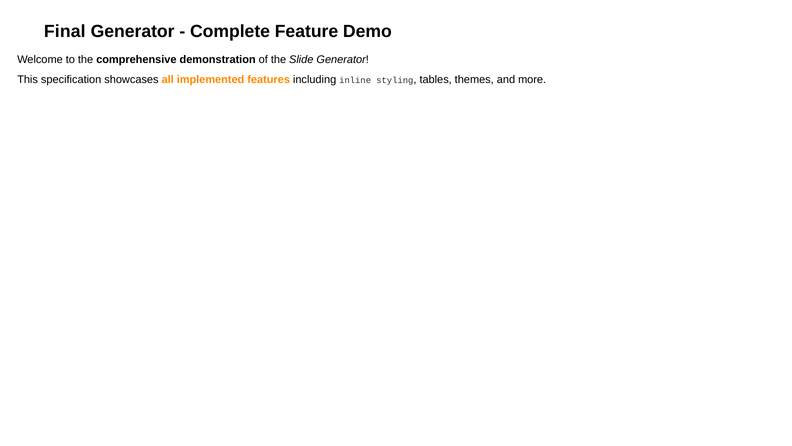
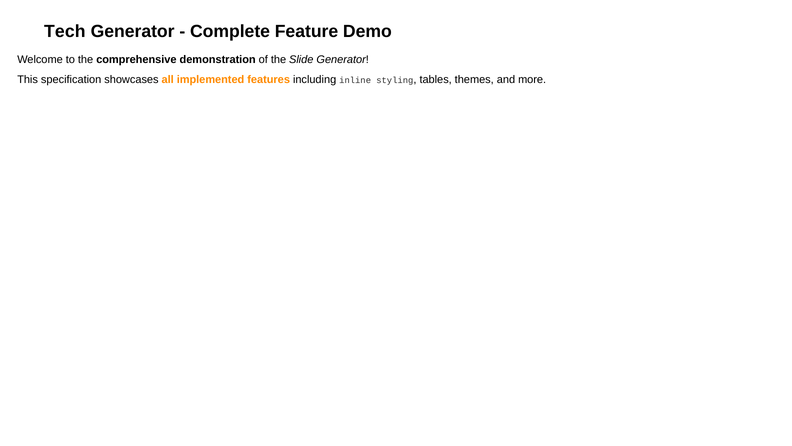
Final: Final -> Tech (65, 32)
